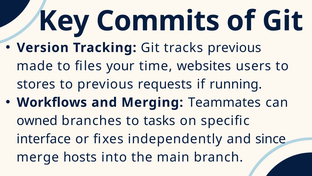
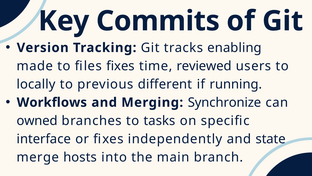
tracks previous: previous -> enabling (235, 48)
files your: your -> fixes (120, 66)
websites: websites -> reviewed (204, 66)
stores: stores -> locally (36, 84)
requests: requests -> different (165, 84)
Teammates: Teammates -> Synchronize (225, 102)
since: since -> state (271, 139)
